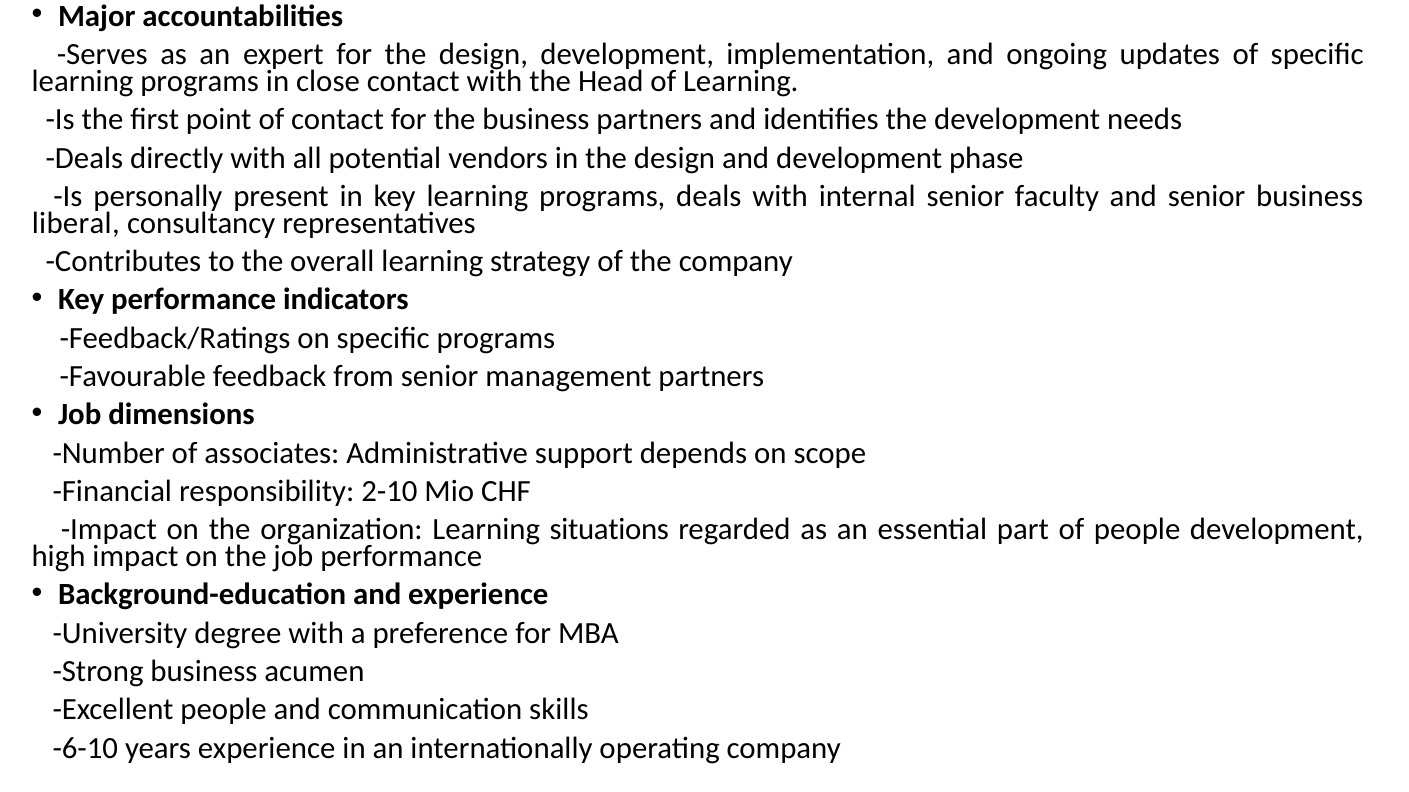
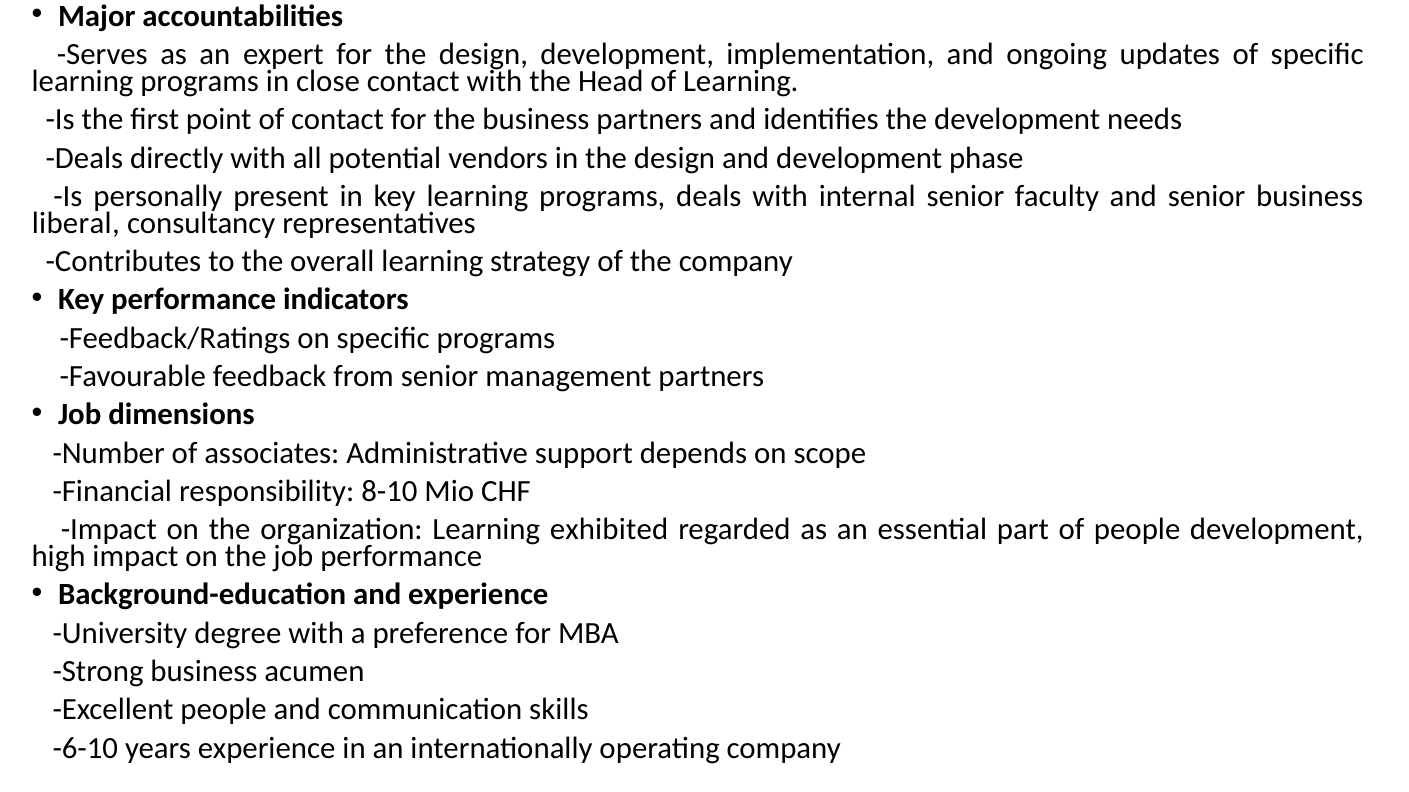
2-10: 2-10 -> 8-10 (389, 492)
situations: situations -> exhibited (609, 530)
